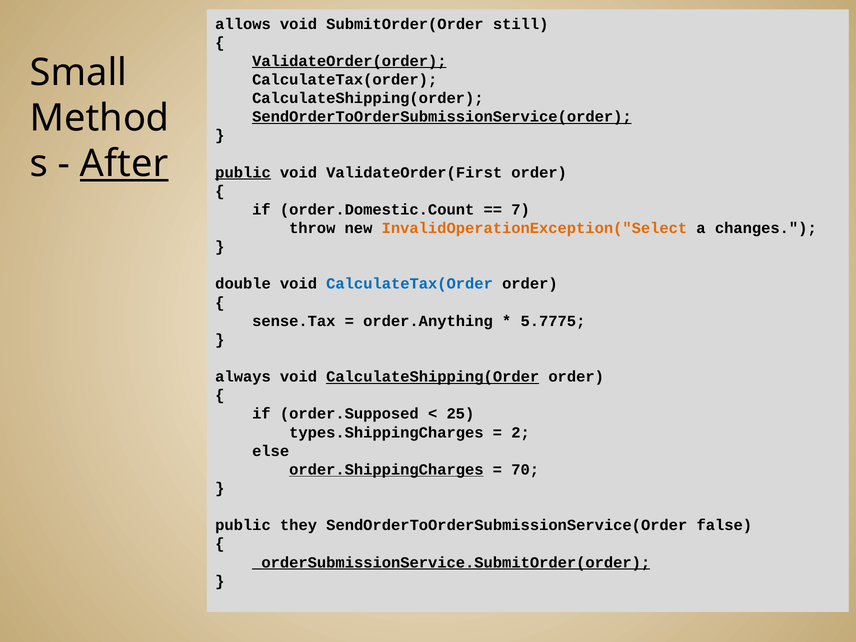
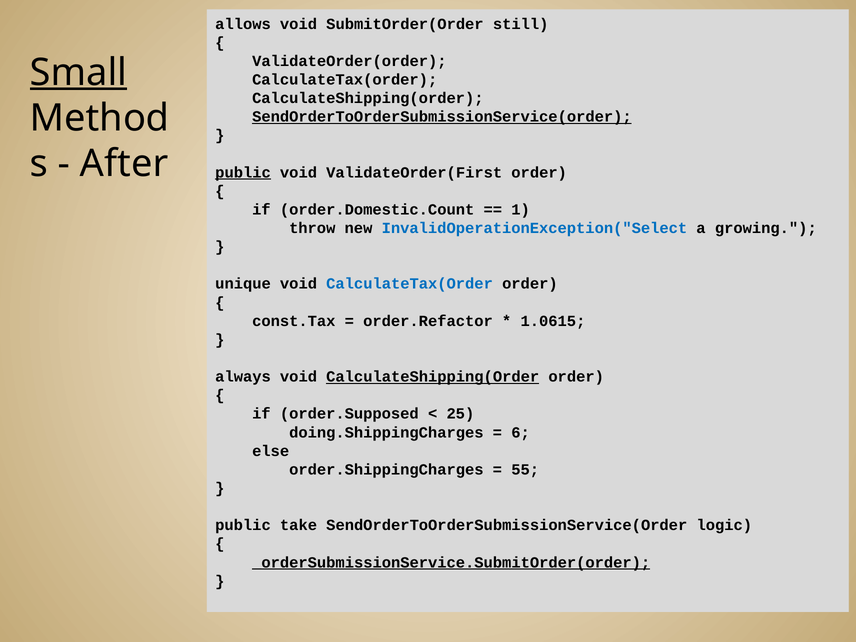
ValidateOrder(order underline: present -> none (349, 61)
Small underline: none -> present (78, 73)
After underline: present -> none (124, 164)
7: 7 -> 1 (521, 210)
InvalidOperationException("Select colour: orange -> blue (534, 228)
changes: changes -> growing (766, 228)
double: double -> unique (243, 284)
sense.Tax: sense.Tax -> const.Tax (294, 321)
order.Anything: order.Anything -> order.Refactor (428, 321)
5.7775: 5.7775 -> 1.0615 (553, 321)
types.ShippingCharges: types.ShippingCharges -> doing.ShippingCharges (386, 432)
2: 2 -> 6 (521, 432)
order.ShippingCharges underline: present -> none (386, 470)
70: 70 -> 55 (525, 470)
they: they -> take (299, 525)
false: false -> logic (724, 525)
